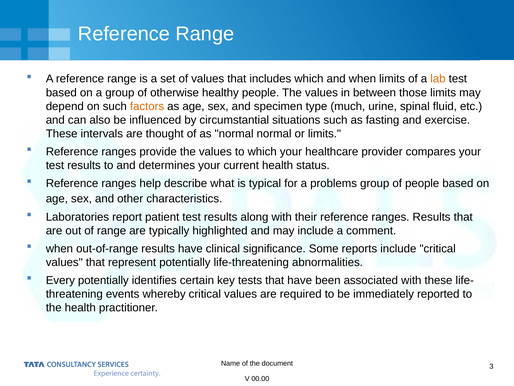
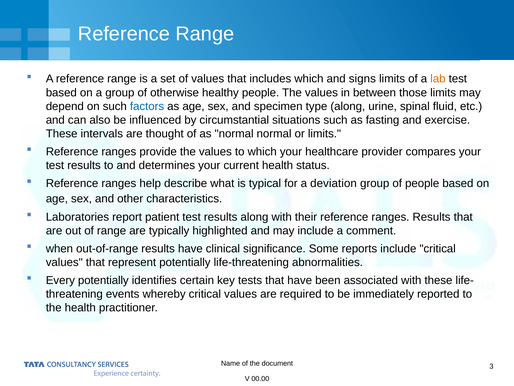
and when: when -> signs (362, 79)
factors colour: orange -> blue (147, 106)
type much: much -> along (348, 106)
problems: problems -> deviation (334, 183)
